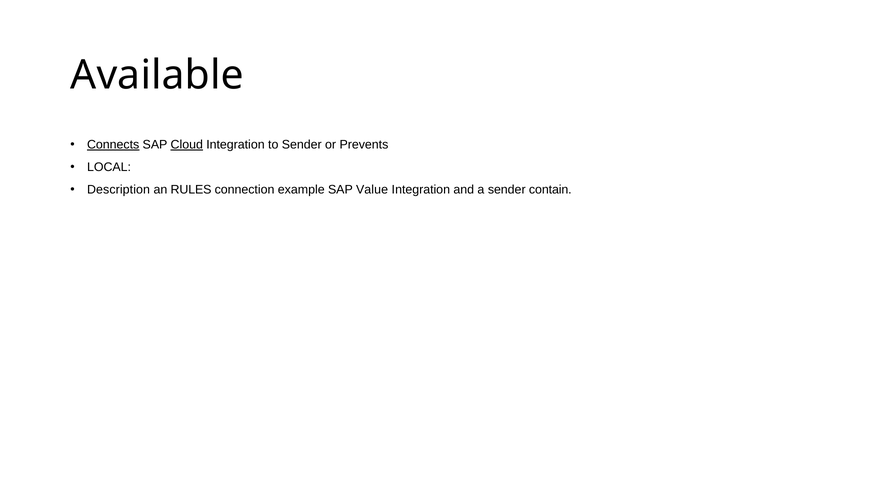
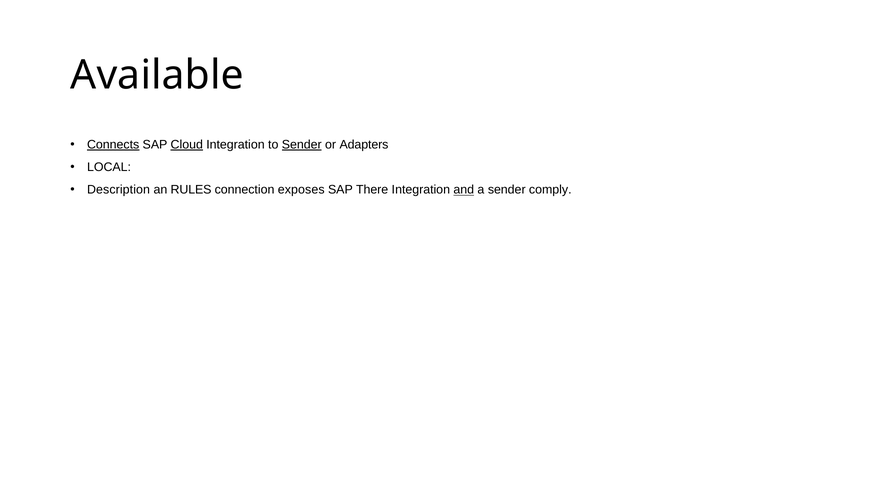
Sender underline: none -> present (302, 145)
Prevents: Prevents -> Adapters (364, 145)
example: example -> exposes (301, 190)
Value: Value -> There (372, 190)
and underline: none -> present (464, 190)
contain: contain -> comply (550, 190)
